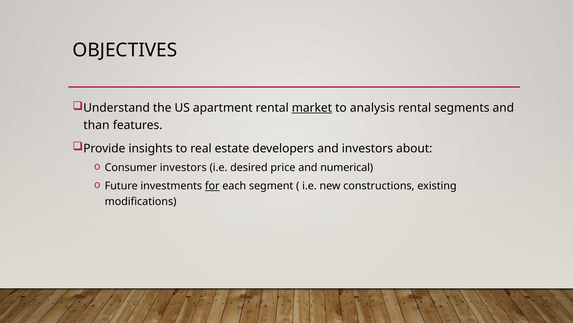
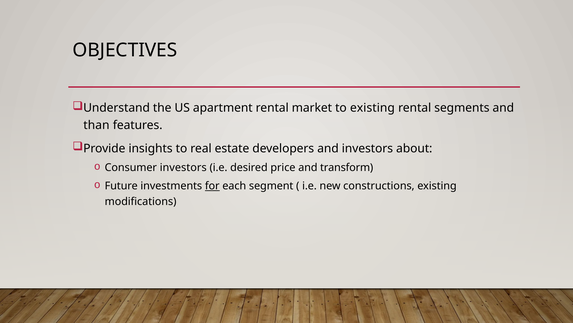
market underline: present -> none (312, 108)
to analysis: analysis -> existing (372, 108)
numerical: numerical -> transform (347, 167)
